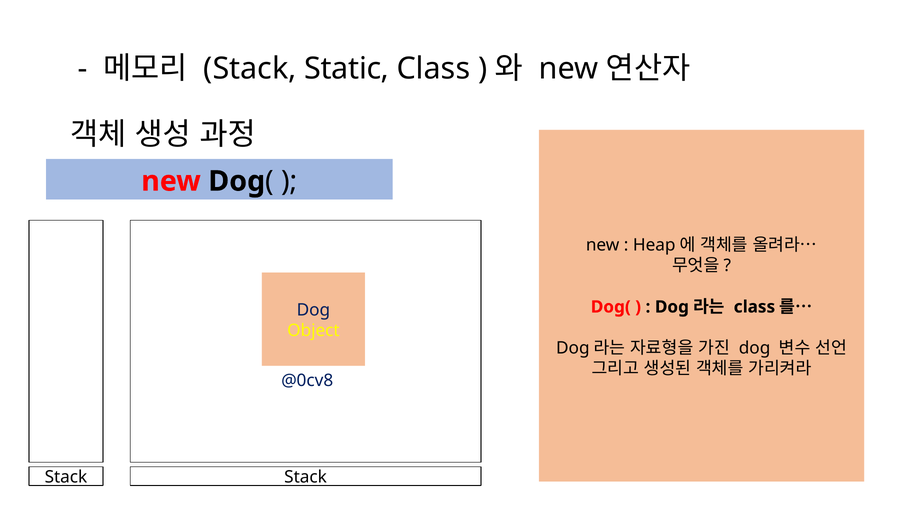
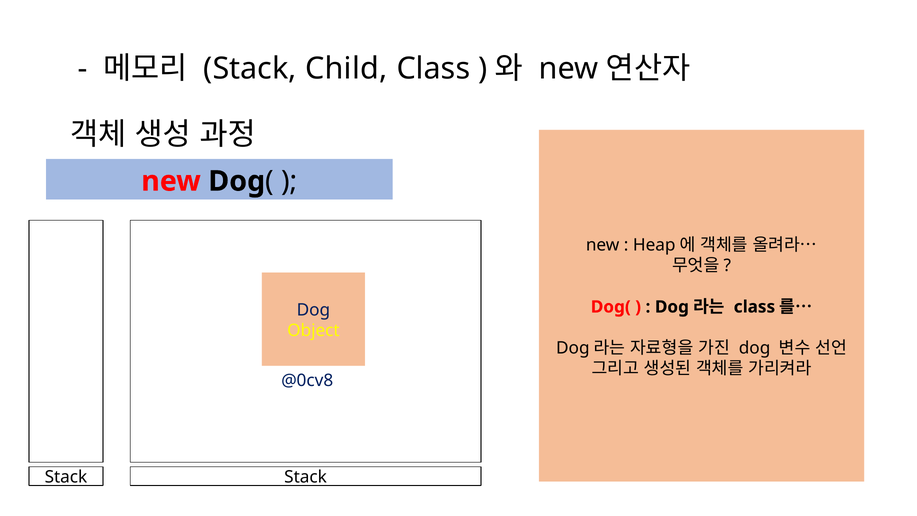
Static: Static -> Child (346, 69)
